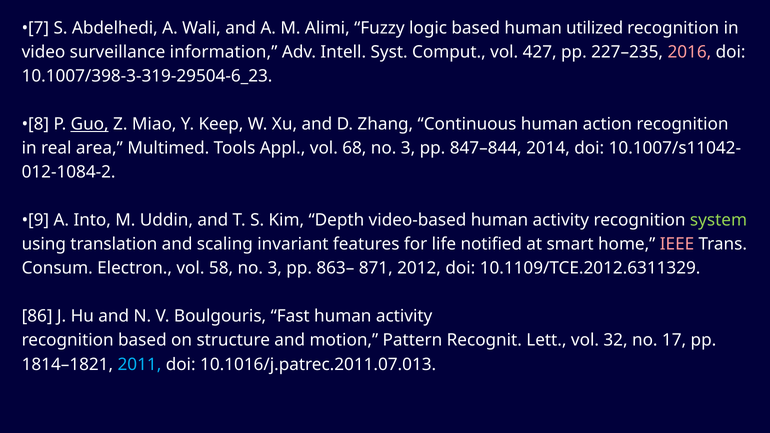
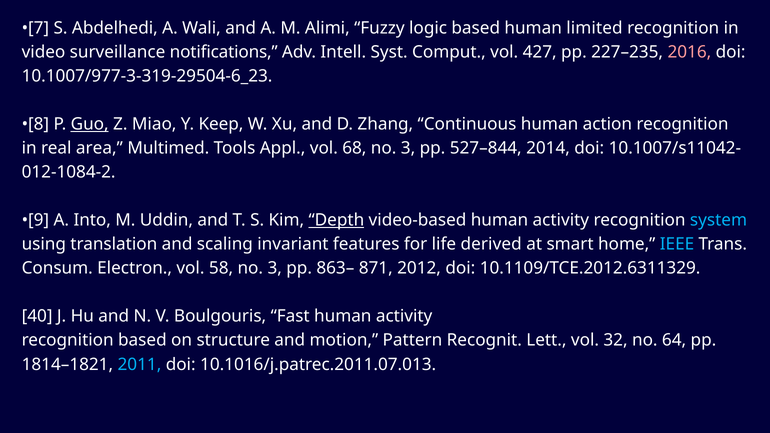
utilized: utilized -> limited (594, 28)
information: information -> notifications (224, 52)
10.1007/398-3-319-29504-6_23: 10.1007/398-3-319-29504-6_23 -> 10.1007/977-3-319-29504-6_23 (147, 76)
847–844: 847–844 -> 527–844 (486, 148)
Depth underline: none -> present (336, 220)
system colour: light green -> light blue (719, 220)
notified: notified -> derived (491, 244)
IEEE colour: pink -> light blue (677, 244)
86: 86 -> 40 (37, 316)
17: 17 -> 64 (674, 340)
